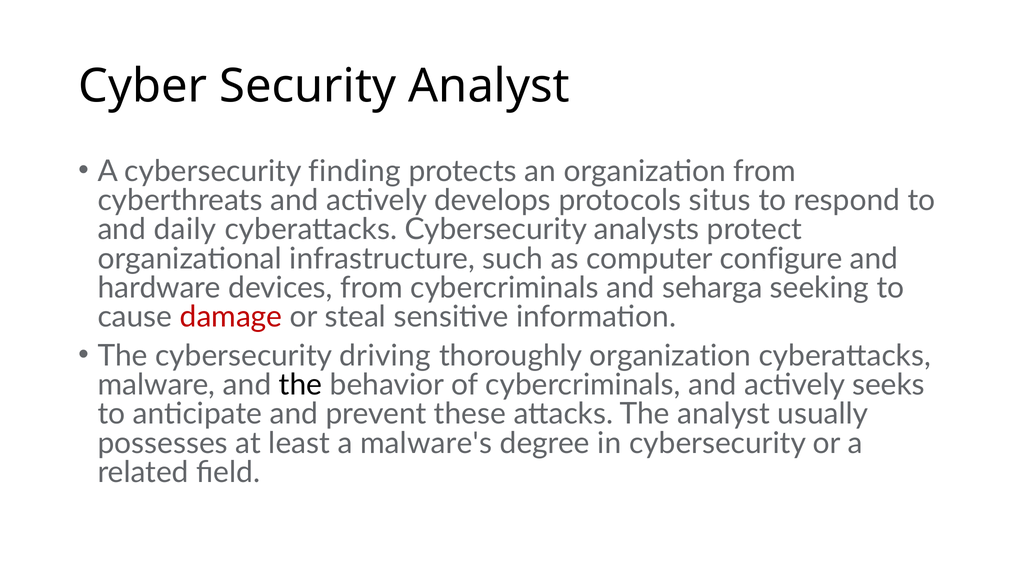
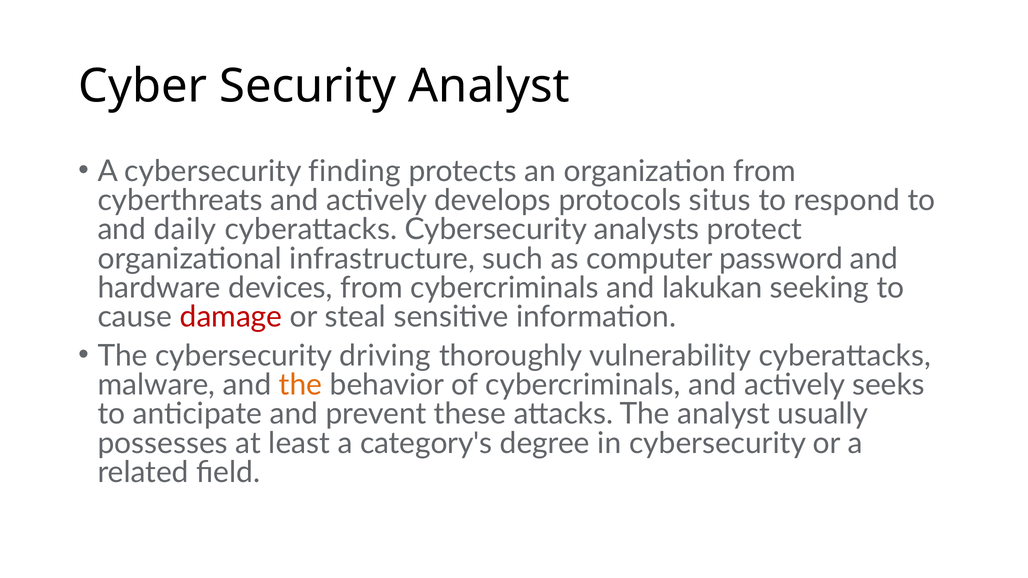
configure: configure -> password (781, 259)
seharga: seharga -> lakukan (712, 288)
thoroughly organization: organization -> vulnerability (670, 356)
the colour: black -> orange (301, 385)
malware's: malware's -> category's (426, 443)
